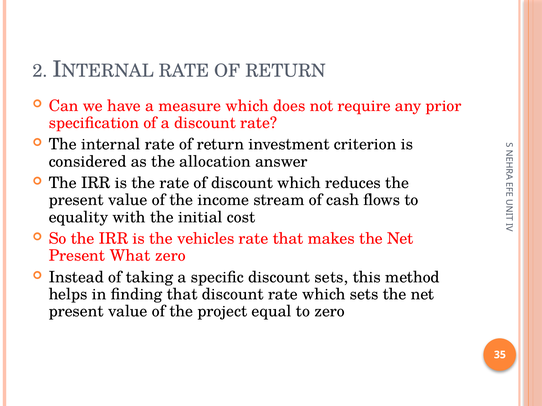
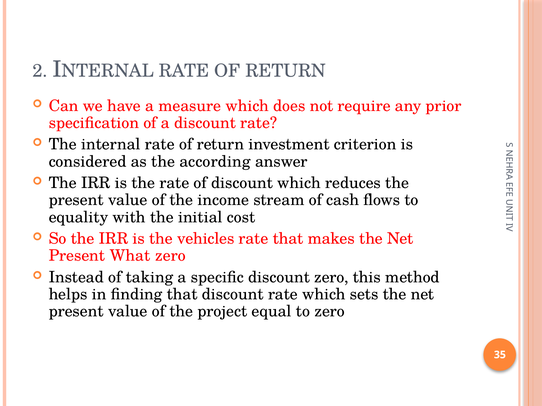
allocation: allocation -> according (215, 162)
discount sets: sets -> zero (331, 278)
